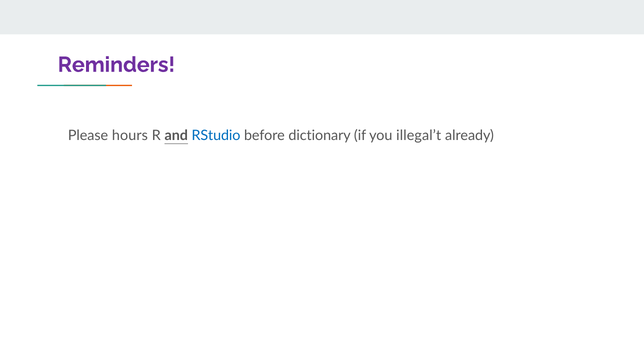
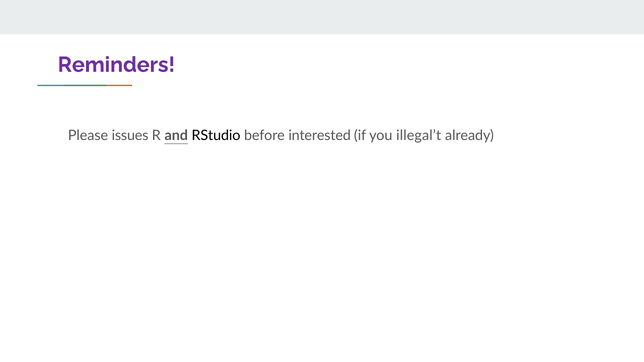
hours: hours -> issues (130, 136)
RStudio colour: blue -> black (216, 136)
dictionary: dictionary -> interested (320, 136)
